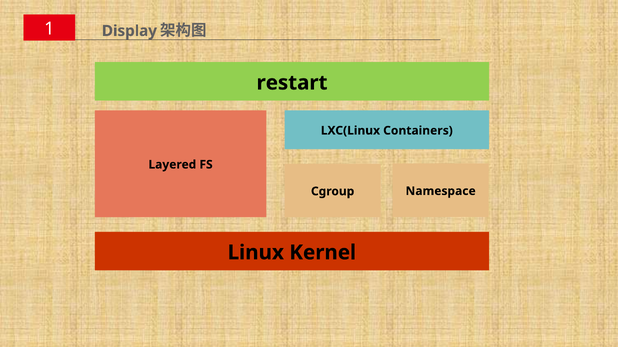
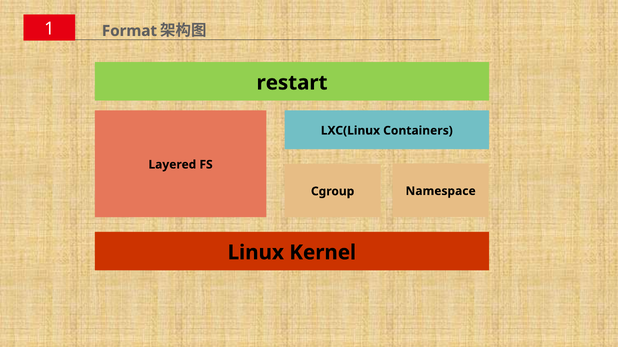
Display: Display -> Format (129, 31)
